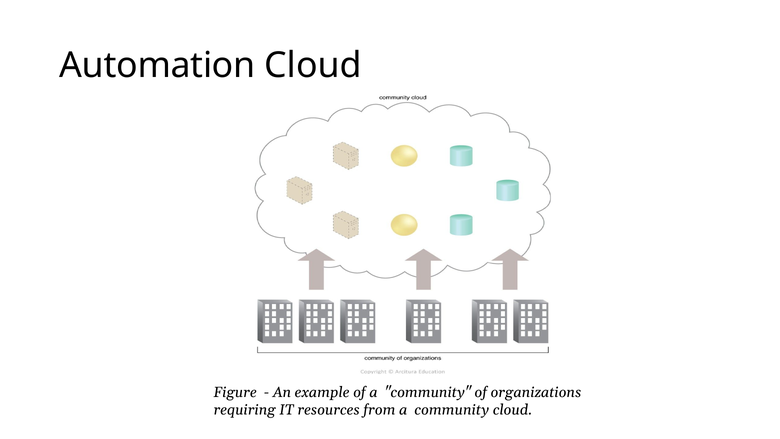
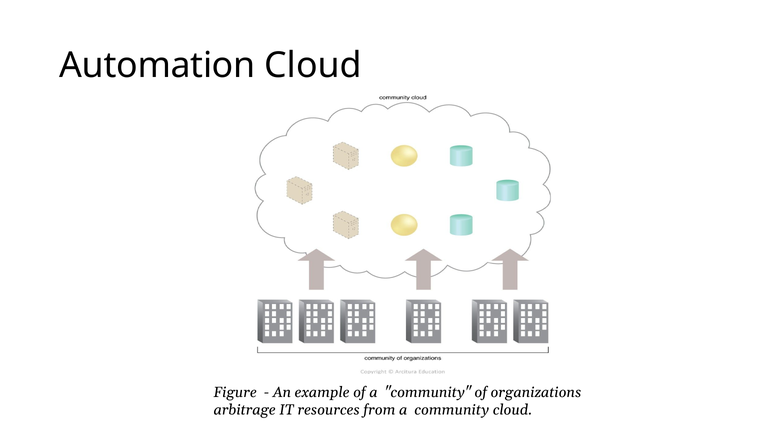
requiring: requiring -> arbitrage (245, 410)
